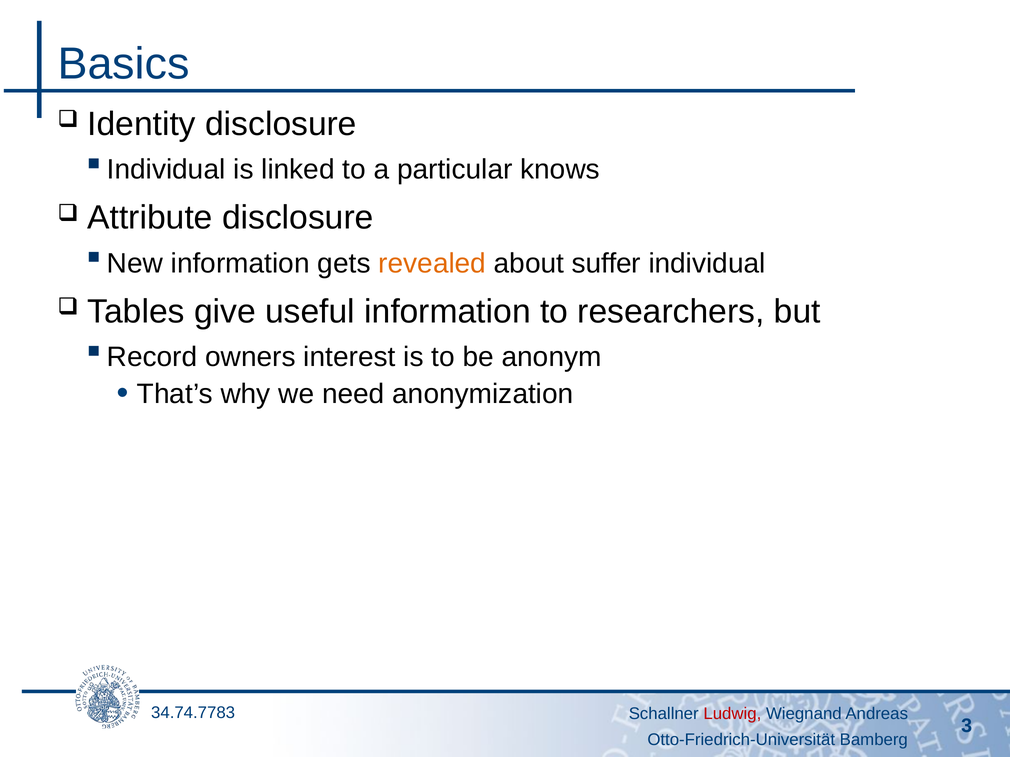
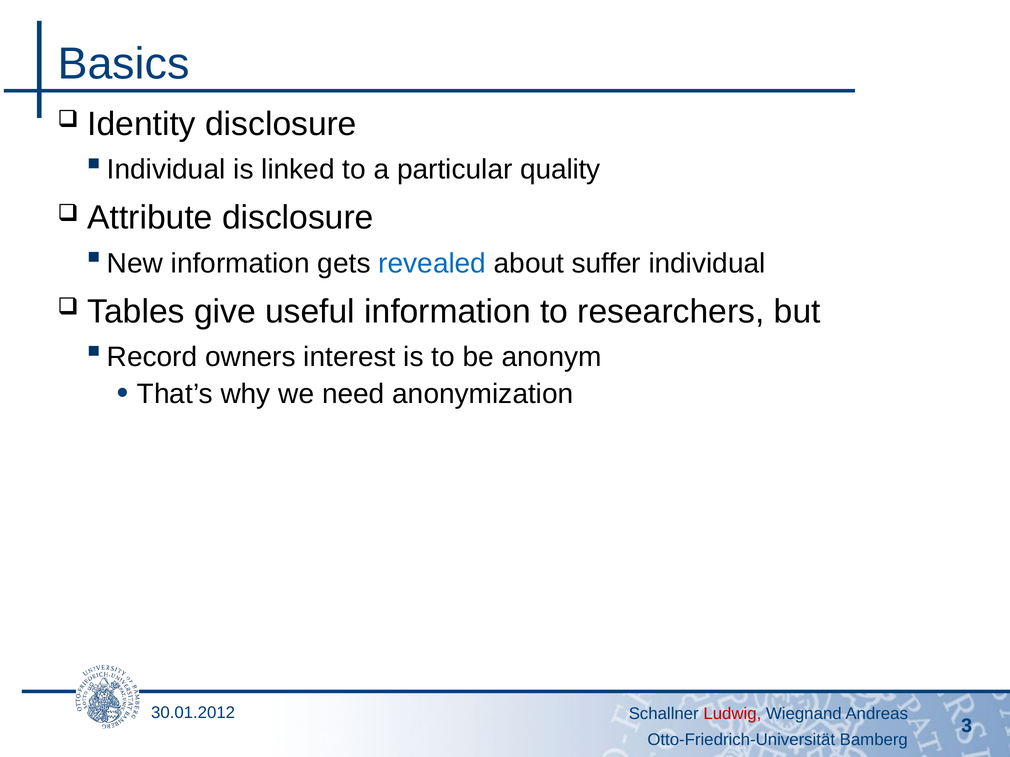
knows: knows -> quality (560, 170)
revealed colour: orange -> blue (432, 264)
34.74.7783: 34.74.7783 -> 30.01.2012 (193, 713)
